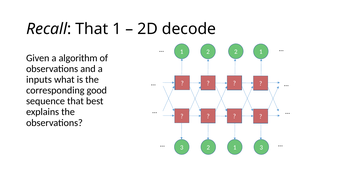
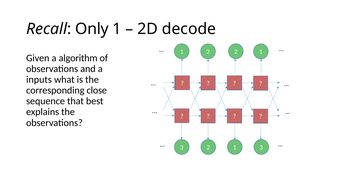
Recall That: That -> Only (92, 29)
good: good -> close (97, 90)
